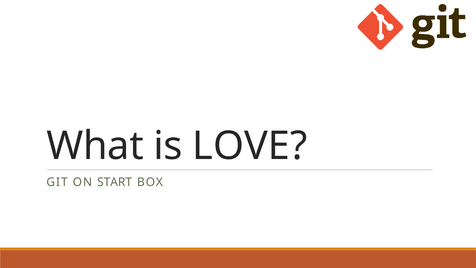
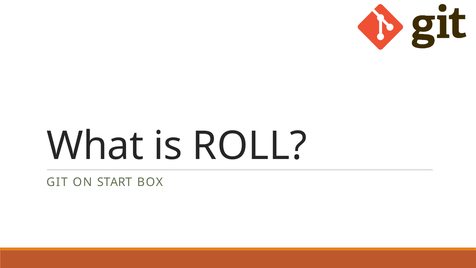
LOVE: LOVE -> ROLL (250, 146)
